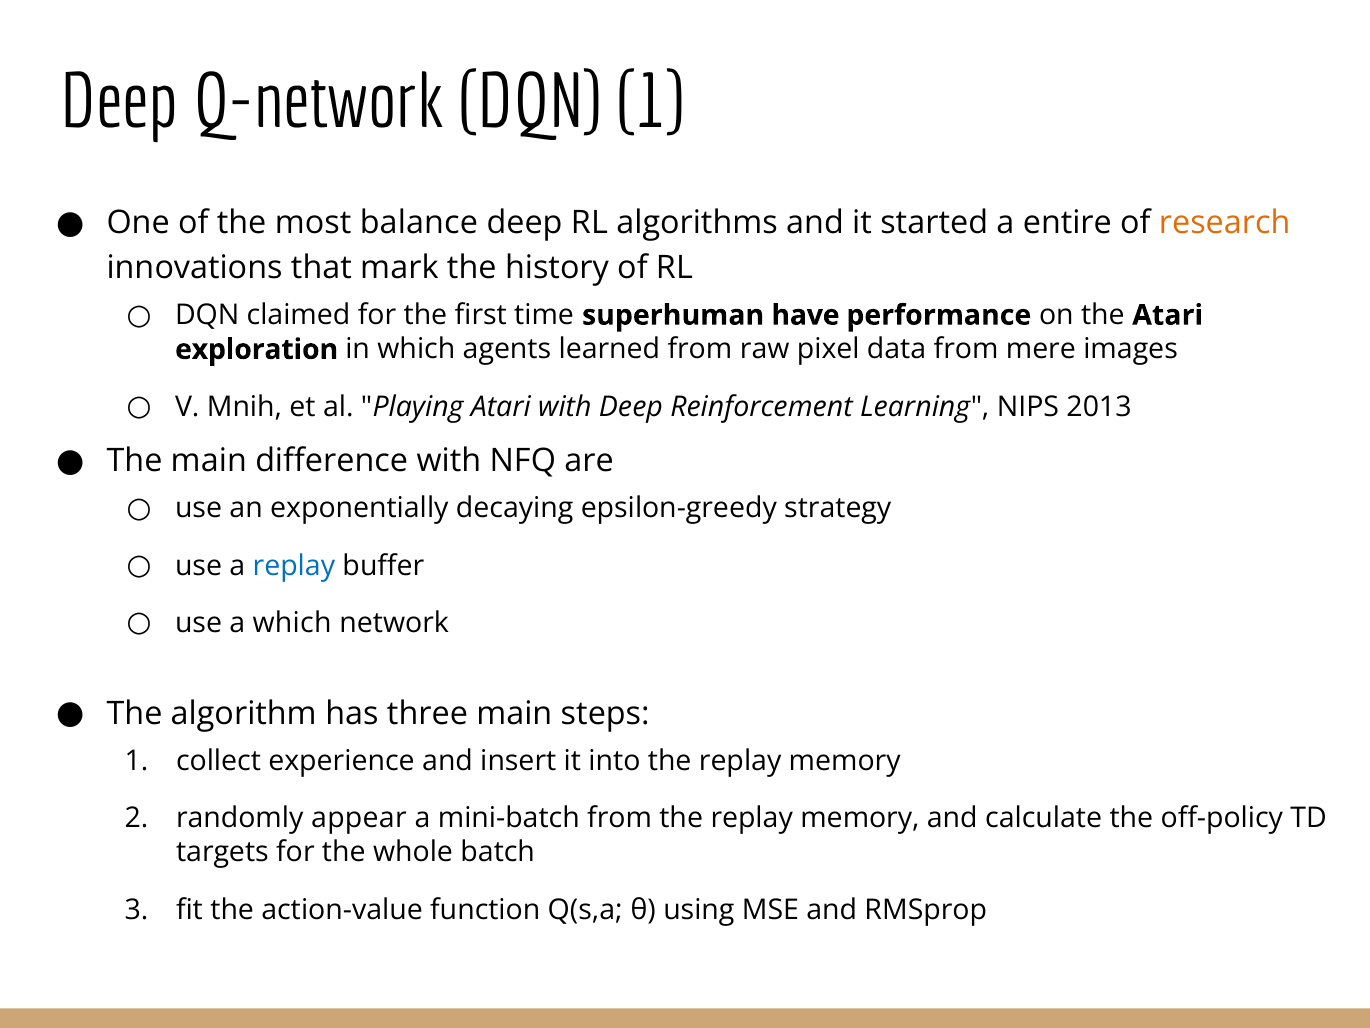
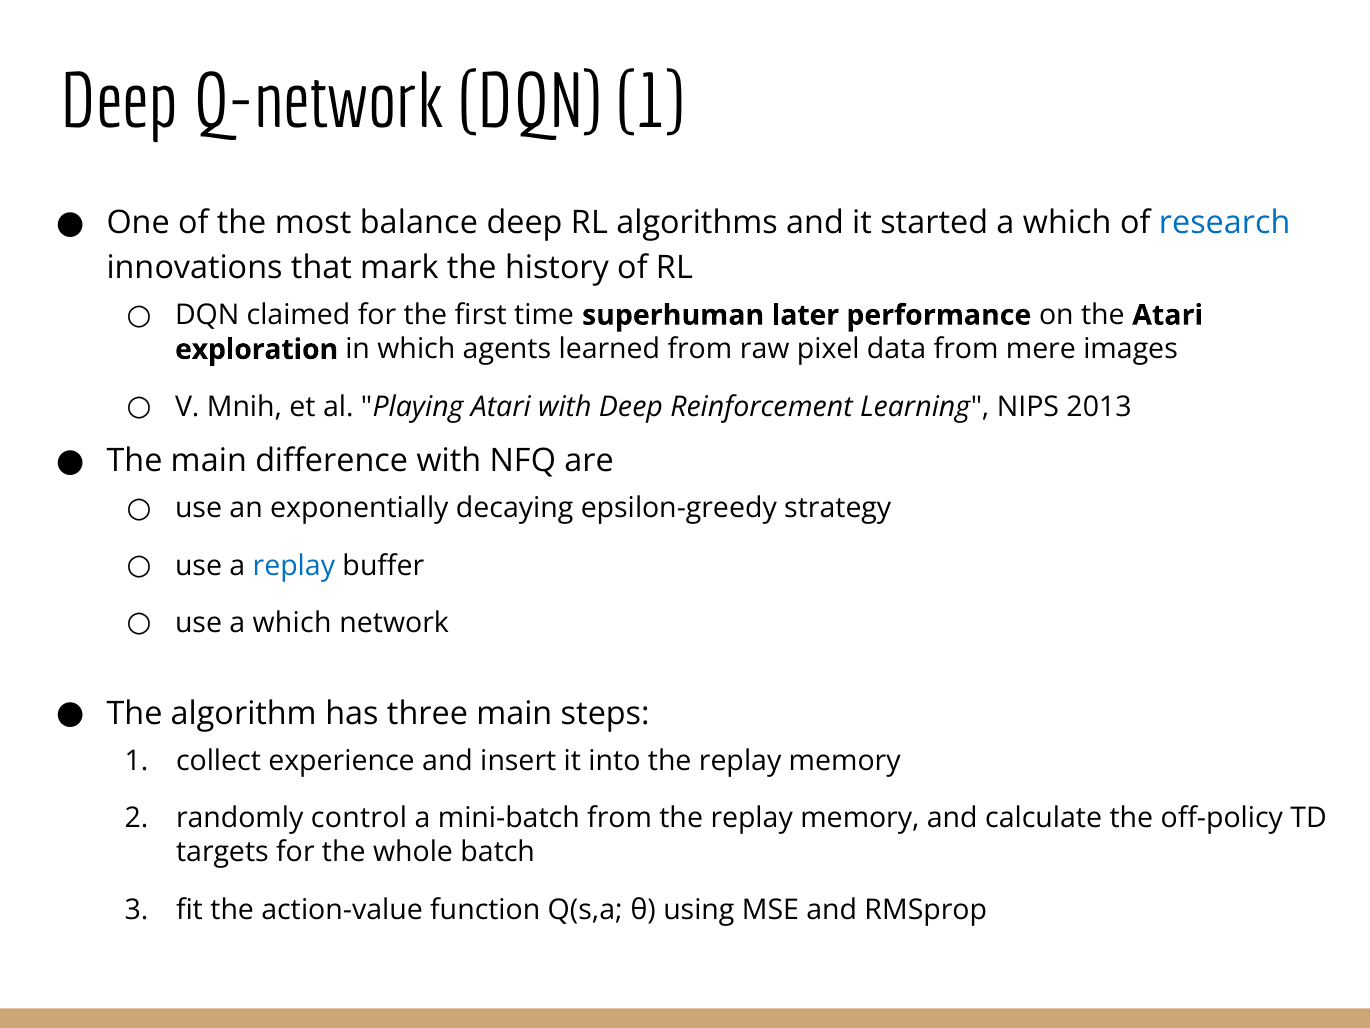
started a entire: entire -> which (1067, 223)
research colour: orange -> blue (1225, 223)
have: have -> later (805, 315)
appear: appear -> control (359, 818)
